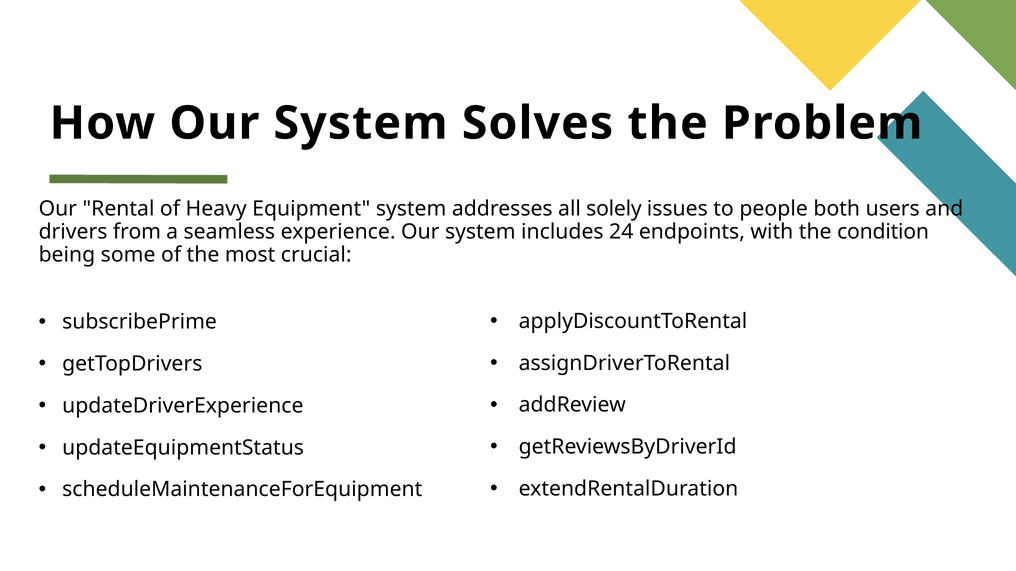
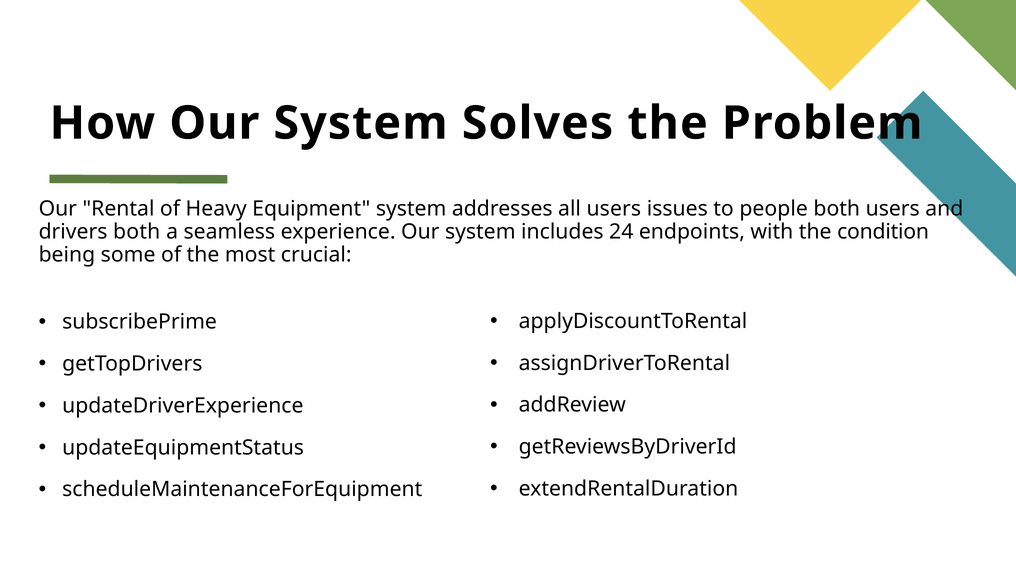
all solely: solely -> users (614, 209)
drivers from: from -> both (137, 232)
